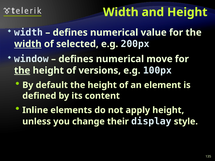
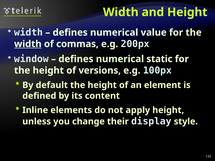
selected: selected -> commas (77, 44)
move: move -> static (159, 59)
the underline: present -> none (22, 71)
